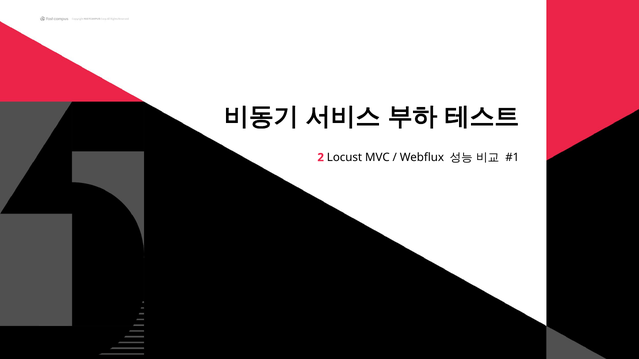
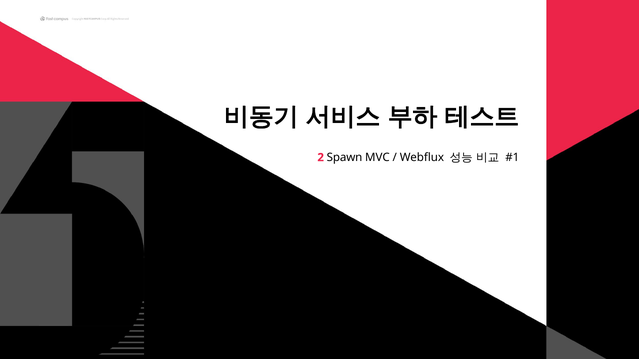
Locust: Locust -> Spawn (345, 158)
